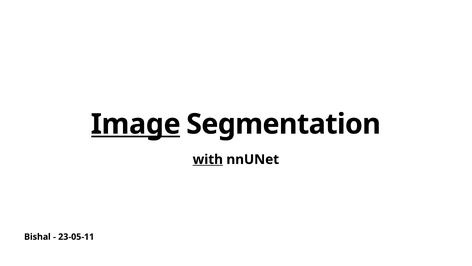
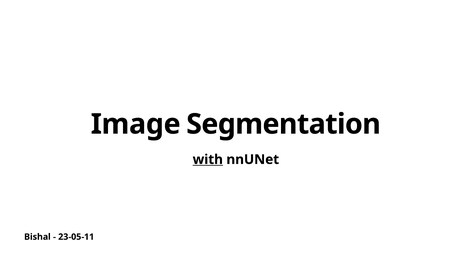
Image underline: present -> none (136, 124)
